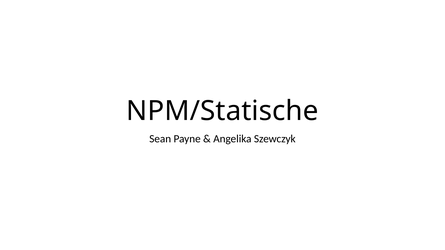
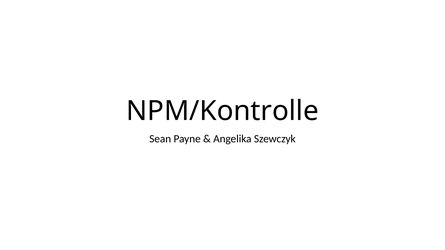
NPM/Statische: NPM/Statische -> NPM/Kontrolle (223, 111)
